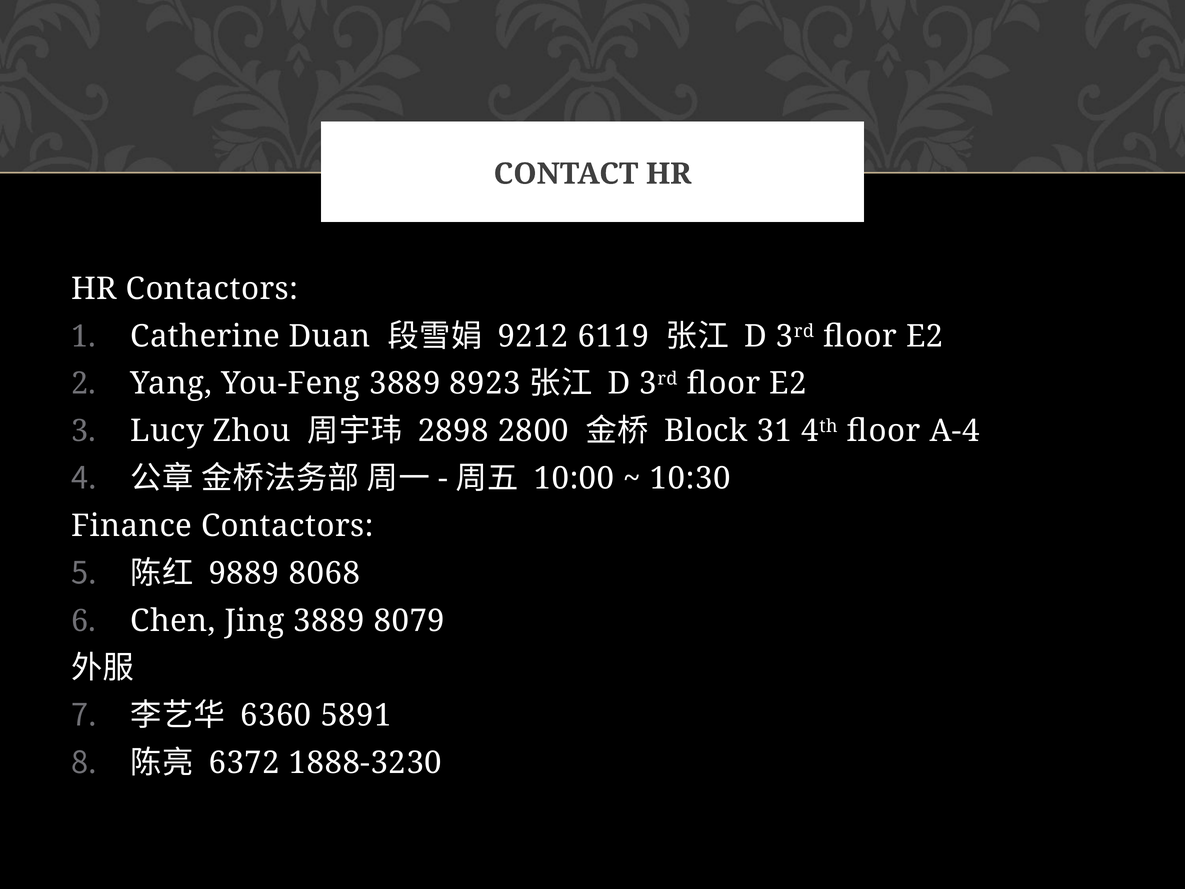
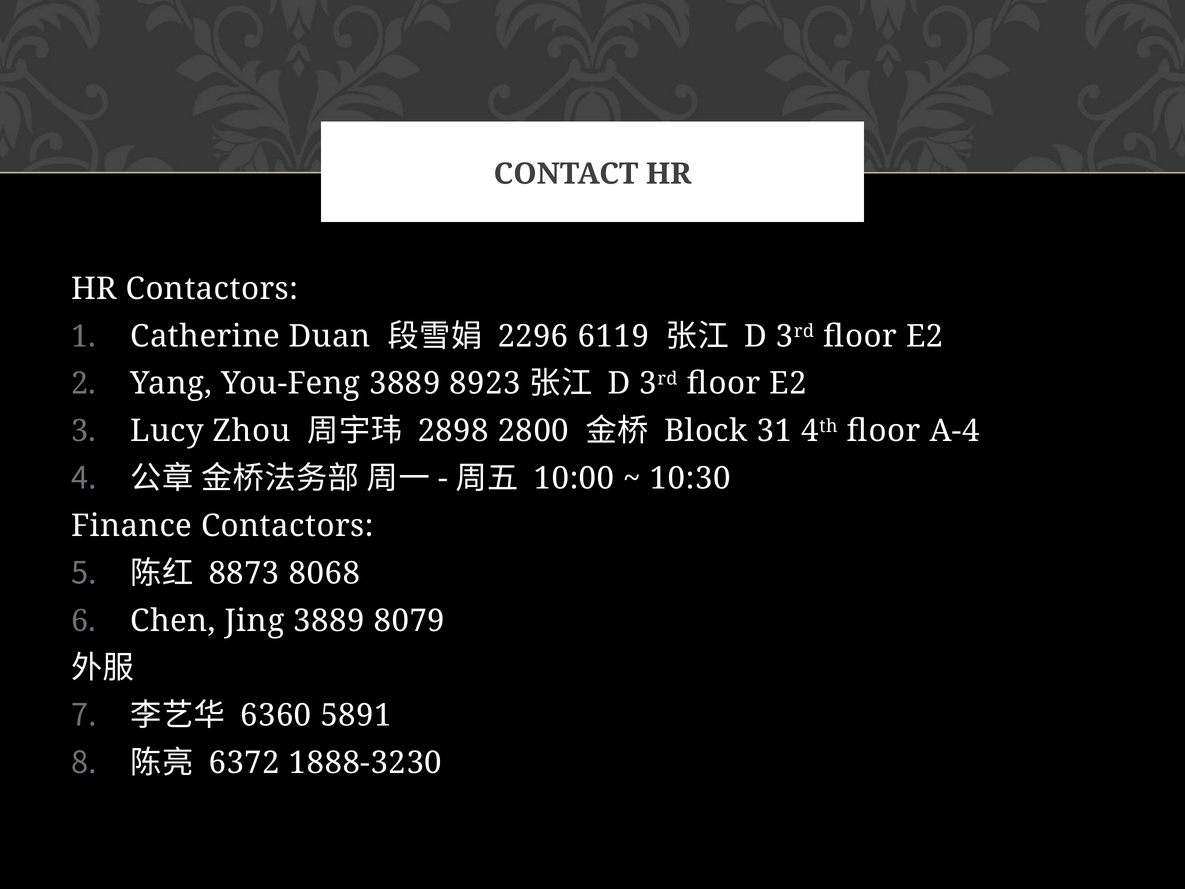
9212: 9212 -> 2296 (533, 336)
9889: 9889 -> 8873 (244, 573)
